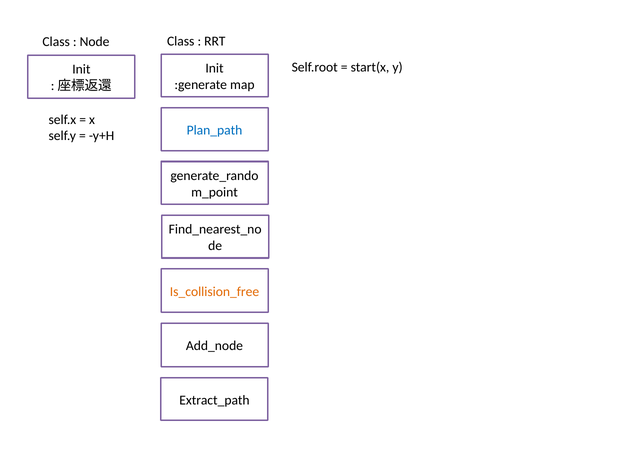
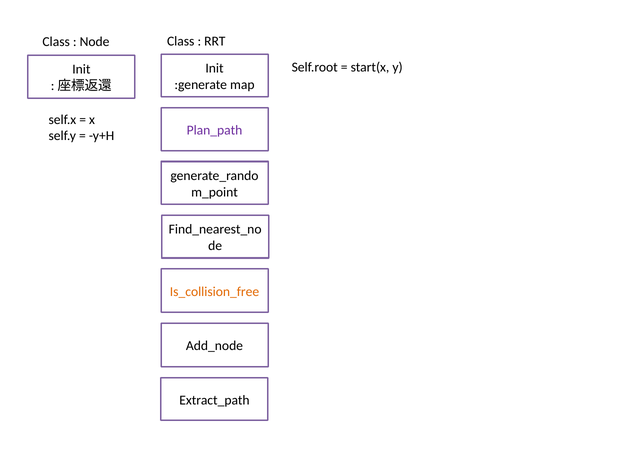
Plan_path colour: blue -> purple (214, 130)
